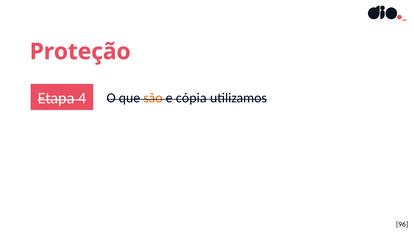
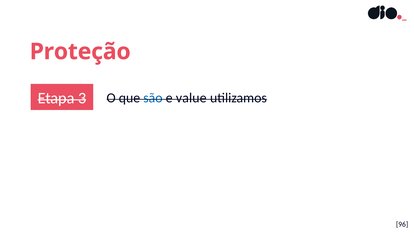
4: 4 -> 3 (82, 98)
são colour: orange -> blue (153, 98)
cópia: cópia -> value (191, 98)
